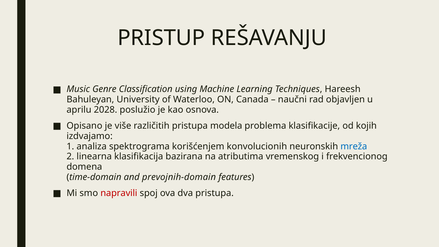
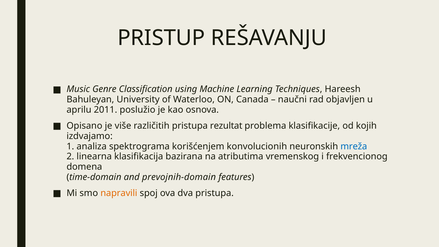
2028: 2028 -> 2011 (106, 110)
modela: modela -> rezultat (226, 126)
napravili colour: red -> orange (119, 193)
